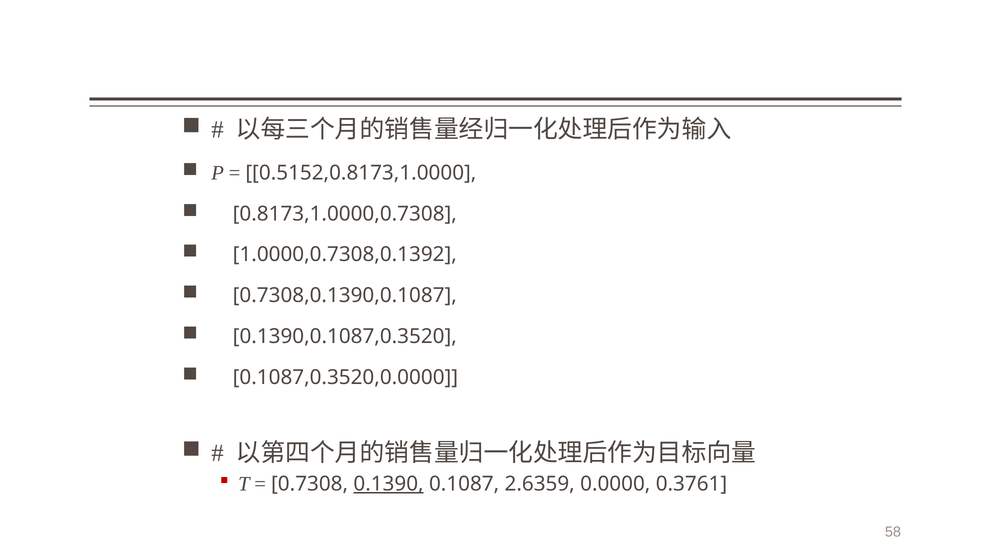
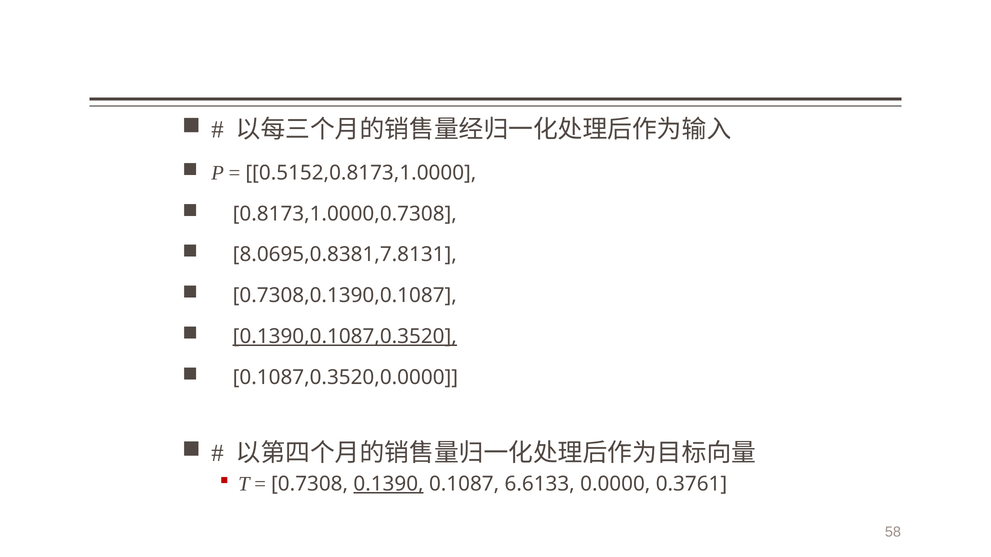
1.0000,0.7308,0.1392: 1.0000,0.7308,0.1392 -> 8.0695,0.8381,7.8131 (345, 255)
0.1390,0.1087,0.3520 underline: none -> present (345, 337)
2.6359: 2.6359 -> 6.6133 (540, 484)
